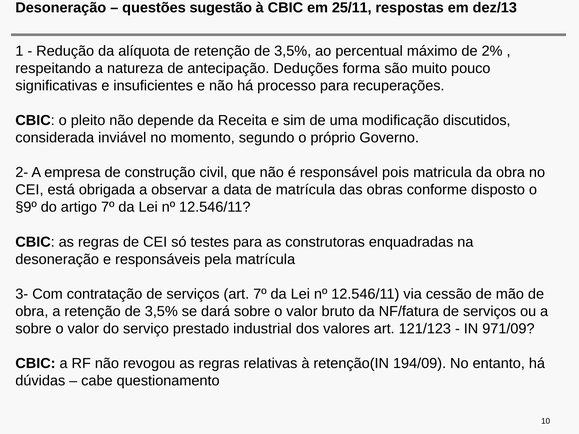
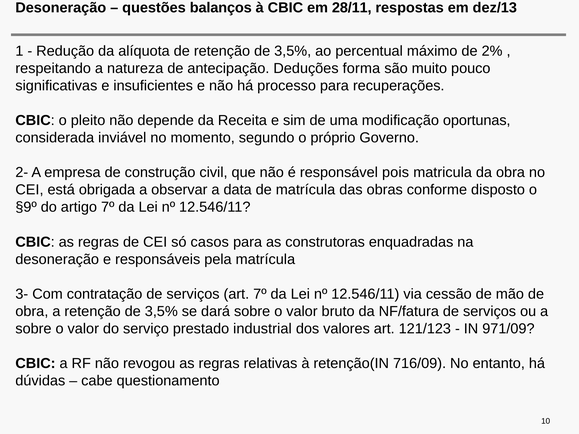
sugestão: sugestão -> balanços (221, 8)
25/11: 25/11 -> 28/11 (352, 8)
discutidos: discutidos -> oportunas (477, 120)
testes: testes -> casos (210, 242)
194/09: 194/09 -> 716/09 (420, 364)
